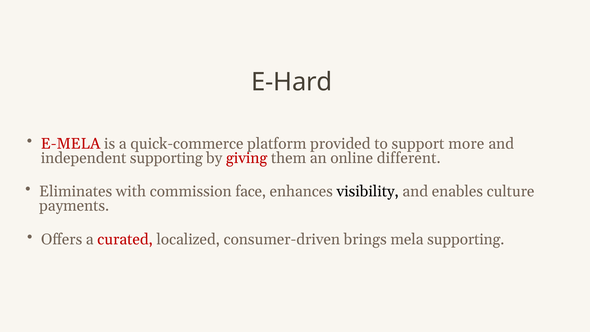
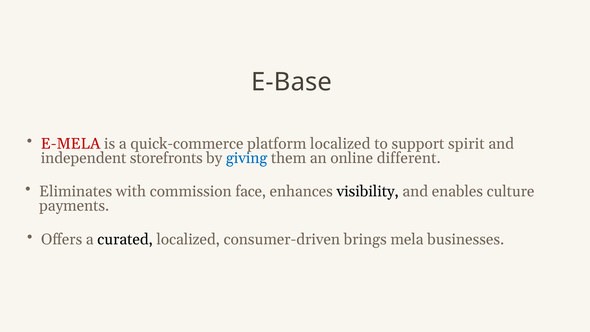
E-Hard: E-Hard -> E-Base (292, 82)
platform provided: provided -> localized (340, 144)
more: more -> spirit (466, 144)
independent supporting: supporting -> storefronts (166, 158)
giving colour: red -> blue (247, 158)
curated colour: red -> black (125, 239)
mela supporting: supporting -> businesses (466, 239)
